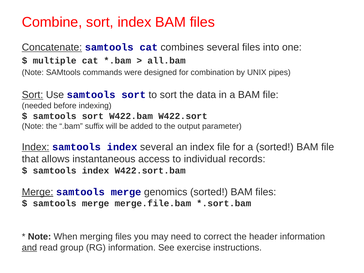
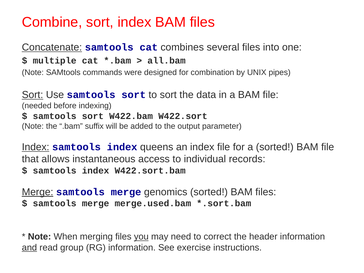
index several: several -> queens (157, 147)
merge.file.bam: merge.file.bam -> merge.used.bam (153, 203)
you underline: none -> present (141, 237)
